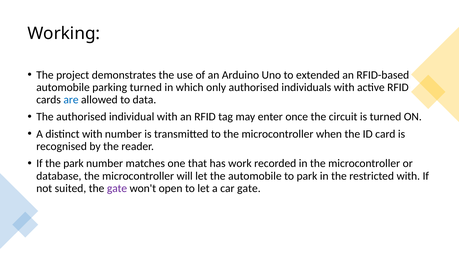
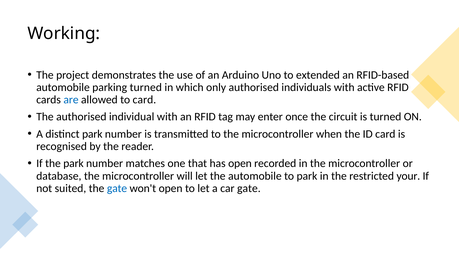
to data: data -> card (144, 100)
distinct with: with -> park (92, 134)
has work: work -> open (240, 164)
restricted with: with -> your (408, 176)
gate colour: purple -> blue (117, 188)
